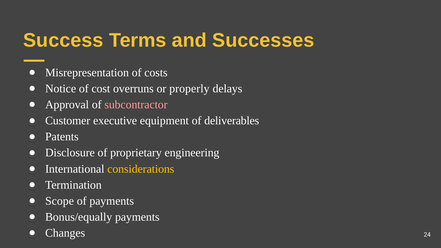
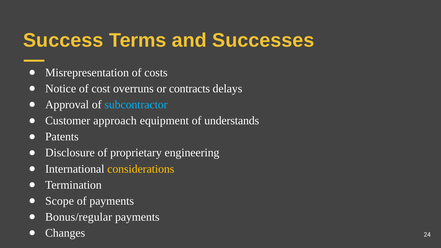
properly: properly -> contracts (190, 89)
subcontractor colour: pink -> light blue (136, 105)
executive: executive -> approach (115, 121)
deliverables: deliverables -> understands (232, 121)
Bonus/equally: Bonus/equally -> Bonus/regular (79, 217)
